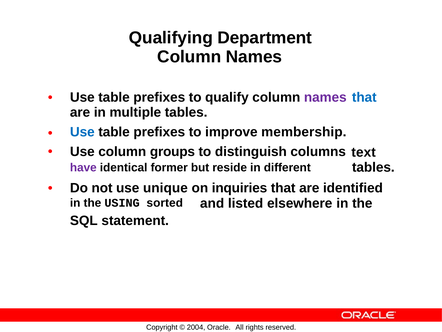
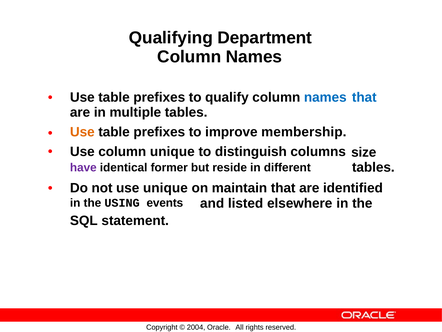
names colour: purple -> blue (325, 97)
Use colour: blue -> orange (82, 132)
text: text -> size (364, 152)
column groups: groups -> unique (172, 151)
inquiries: inquiries -> maintain (239, 188)
sorted: sorted -> events (165, 203)
